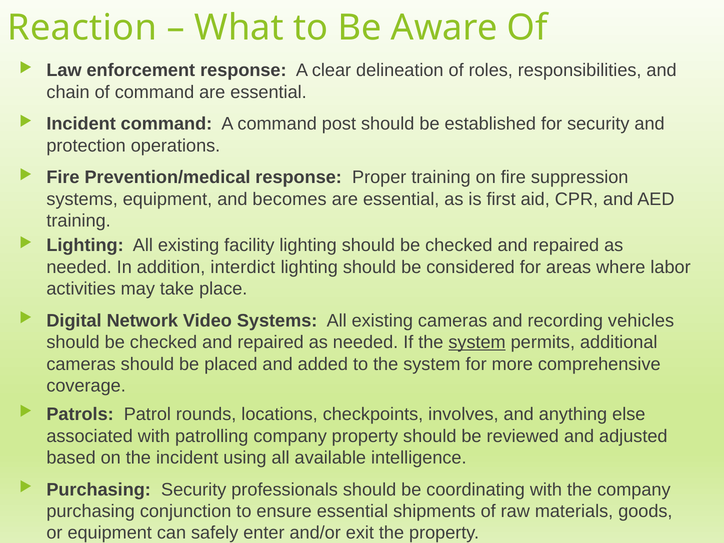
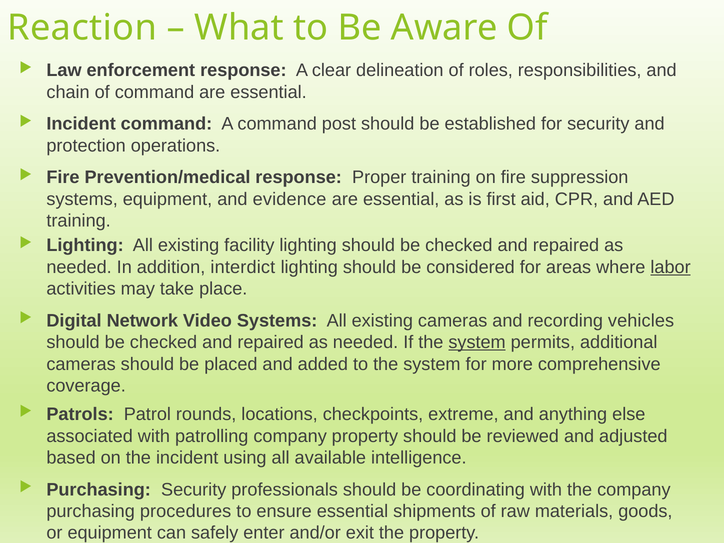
becomes: becomes -> evidence (290, 199)
labor underline: none -> present (671, 267)
involves: involves -> extreme (463, 414)
conjunction: conjunction -> procedures (186, 511)
